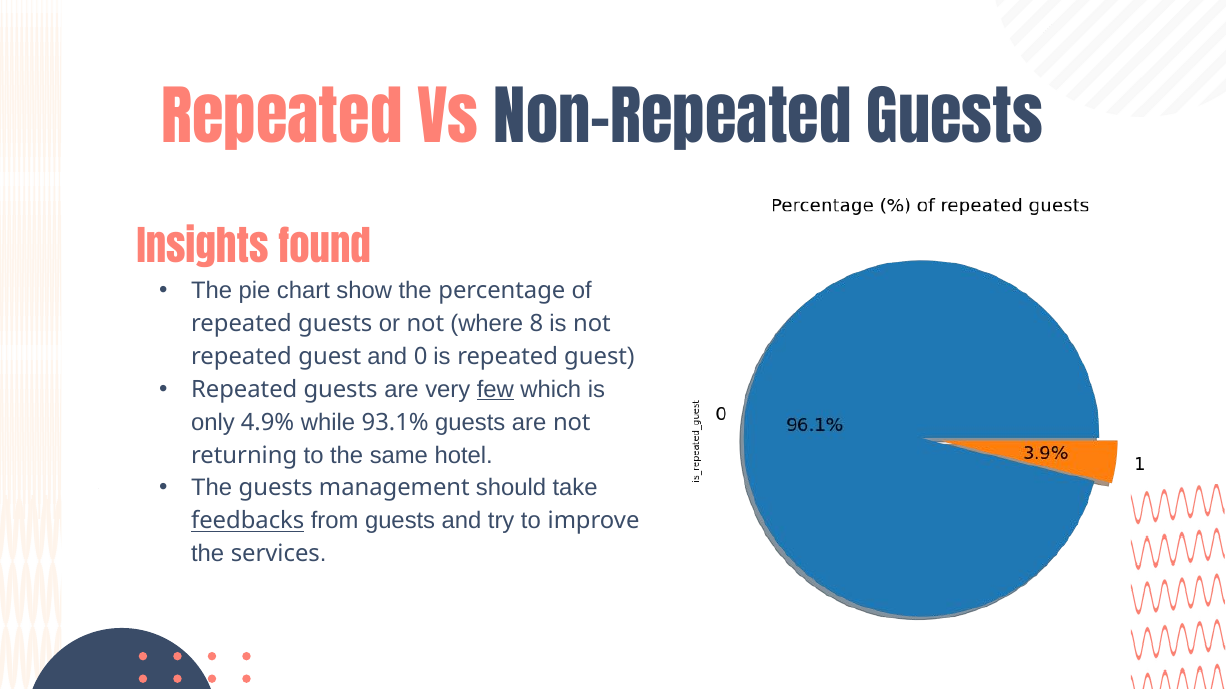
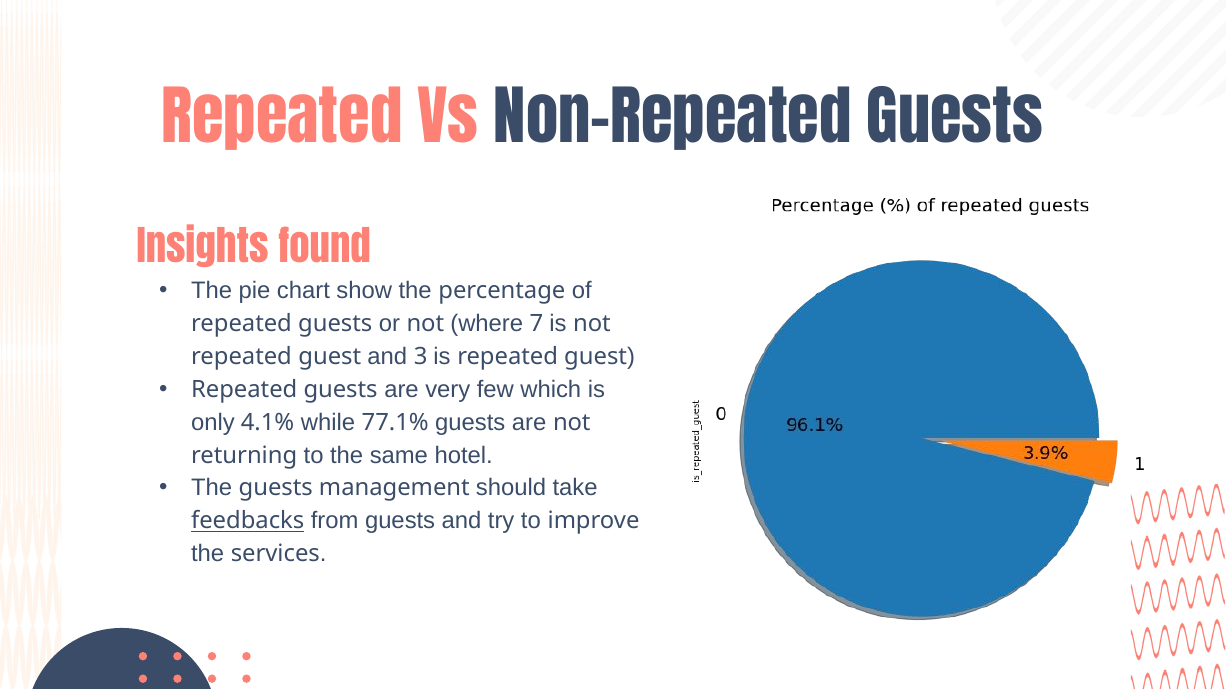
8: 8 -> 7 (537, 324)
0: 0 -> 3 (421, 357)
few underline: present -> none (495, 390)
4.9%: 4.9% -> 4.1% (268, 423)
93.1%: 93.1% -> 77.1% (395, 423)
